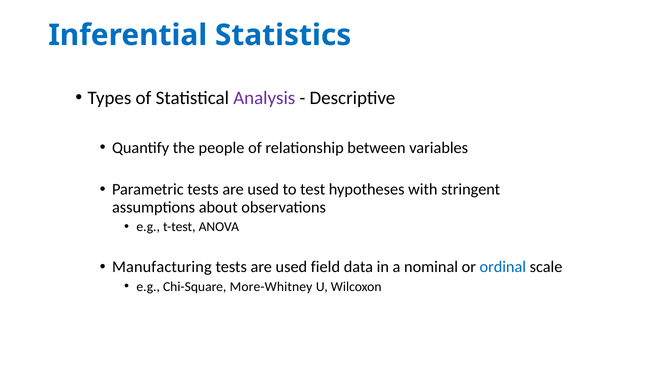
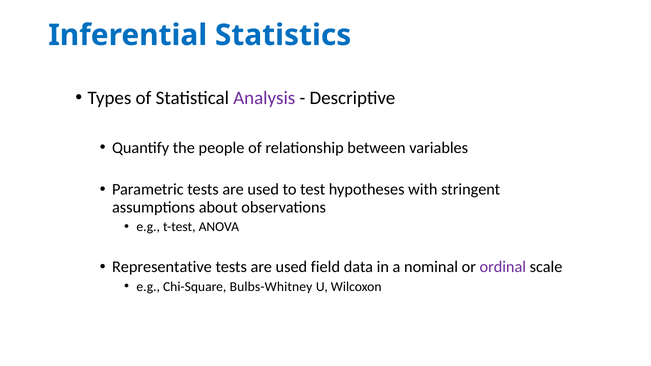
Manufacturing: Manufacturing -> Representative (162, 267)
ordinal colour: blue -> purple (503, 267)
More-Whitney: More-Whitney -> Bulbs-Whitney (271, 287)
